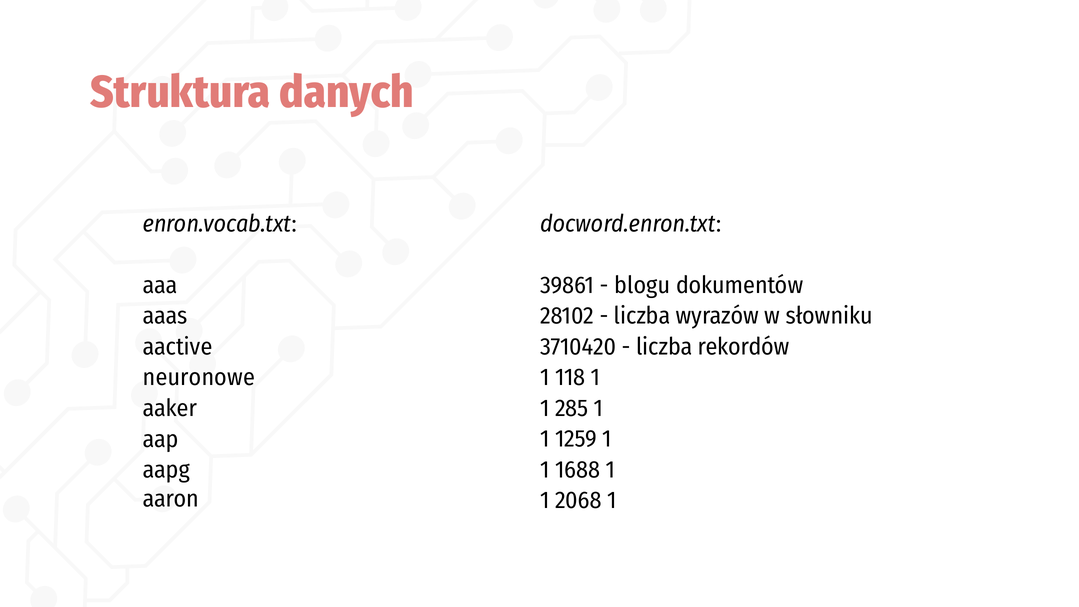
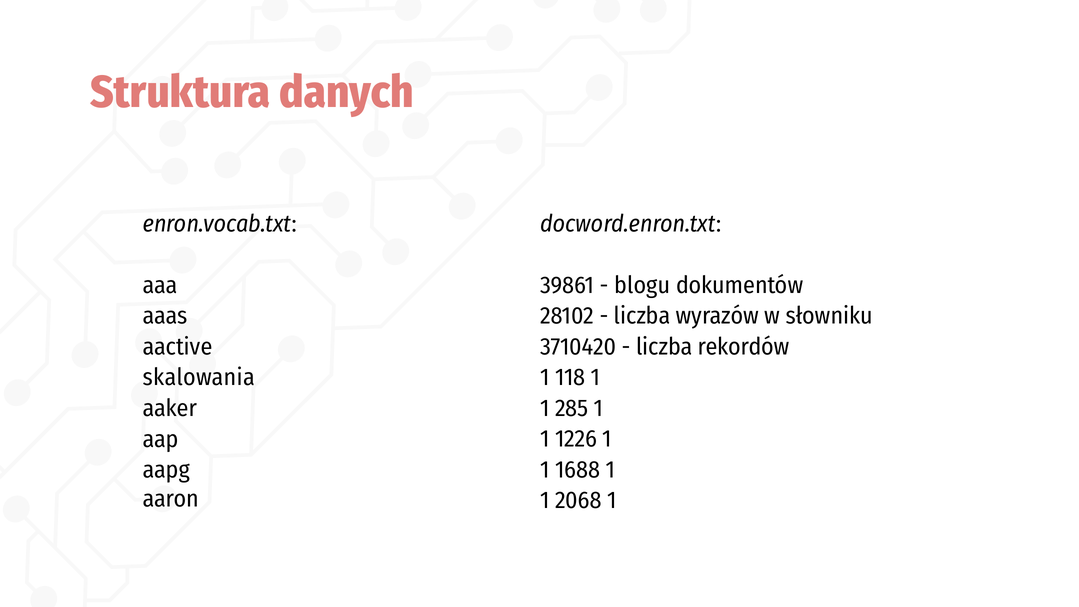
neuronowe: neuronowe -> skalowania (199, 378)
1259: 1259 -> 1226 (576, 439)
